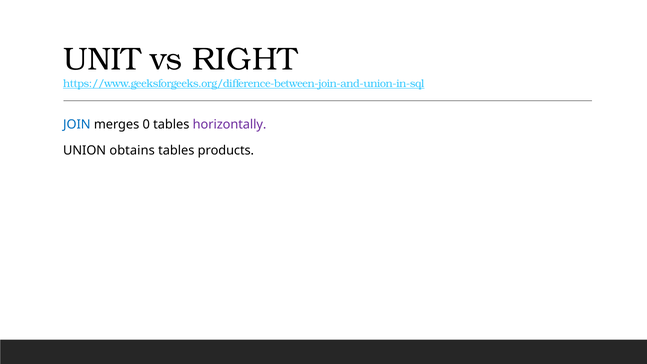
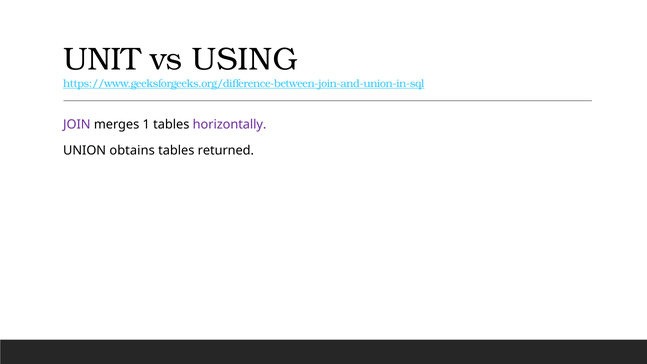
RIGHT: RIGHT -> USING (245, 59)
JOIN colour: blue -> purple (77, 124)
0: 0 -> 1 (146, 124)
products: products -> returned (226, 151)
